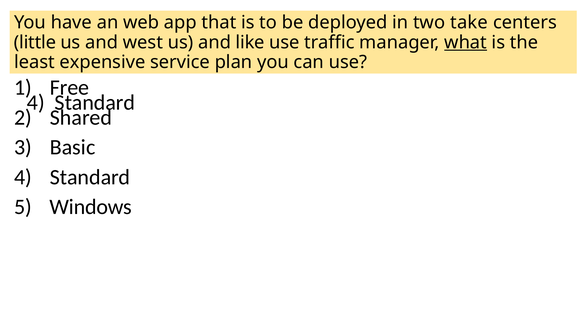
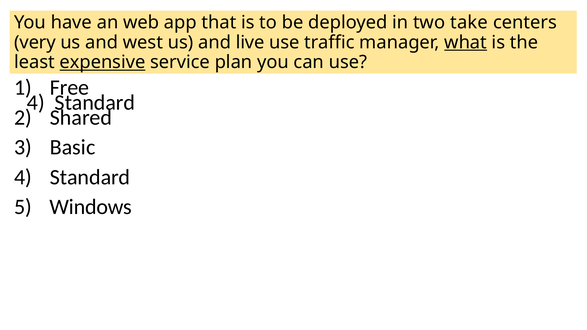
little: little -> very (35, 42)
like: like -> live (250, 42)
expensive underline: none -> present (102, 62)
